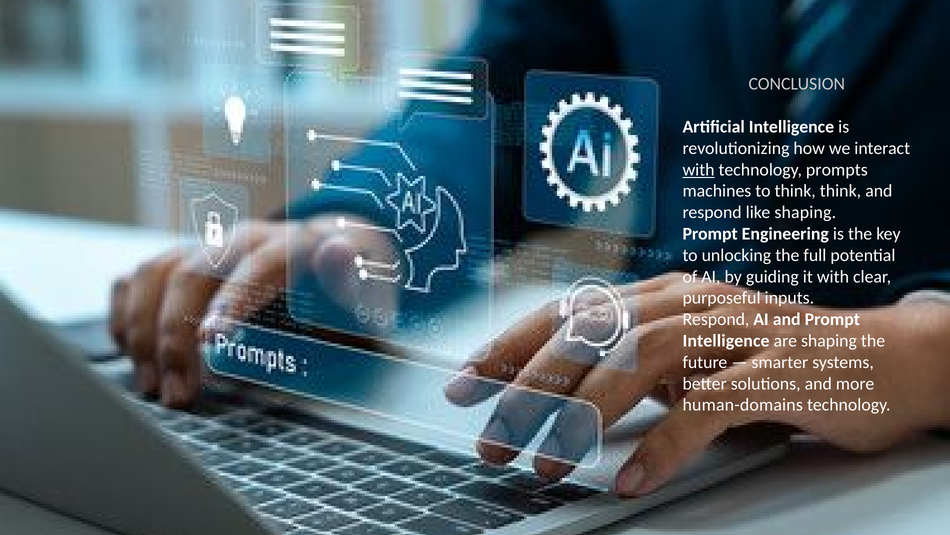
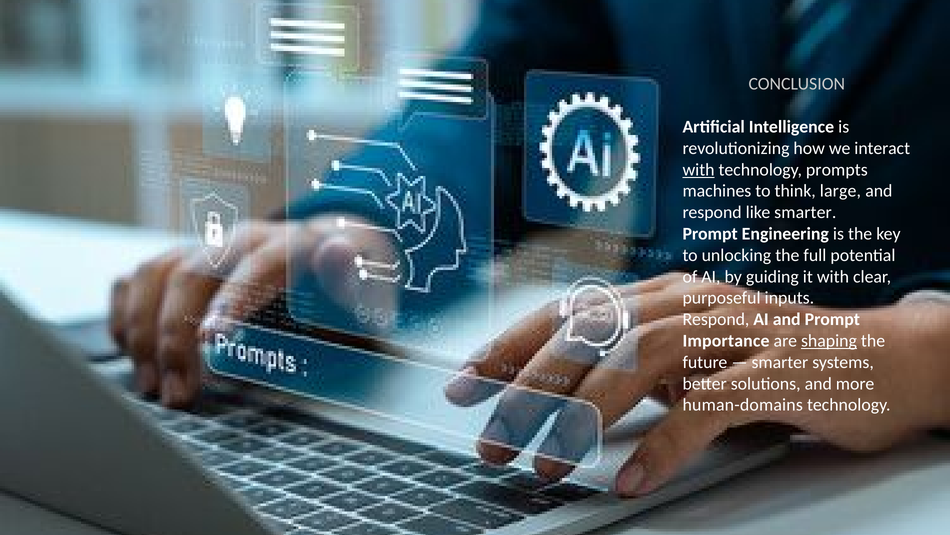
think think: think -> large (840, 191)
like shaping: shaping -> smarter (805, 212)
Intelligence: Intelligence -> Importance (726, 340)
shaping underline: none -> present (829, 340)
